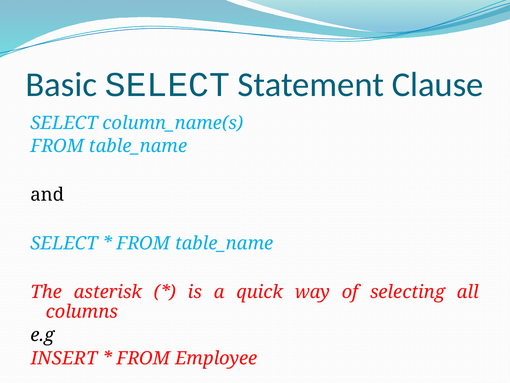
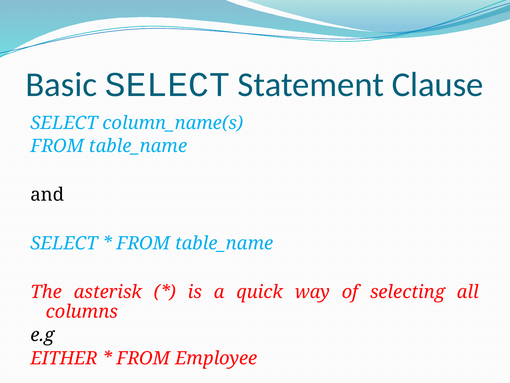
INSERT: INSERT -> EITHER (64, 358)
